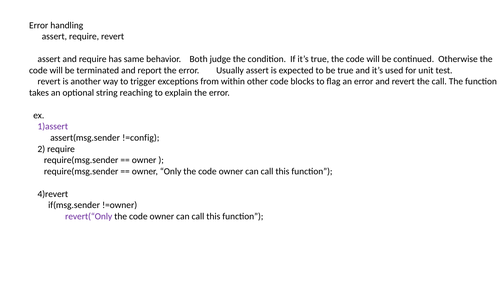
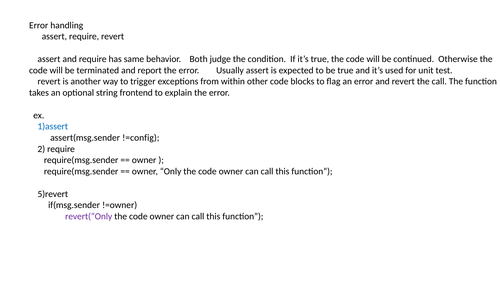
reaching: reaching -> frontend (136, 93)
1)assert colour: purple -> blue (53, 127)
4)revert: 4)revert -> 5)revert (53, 194)
